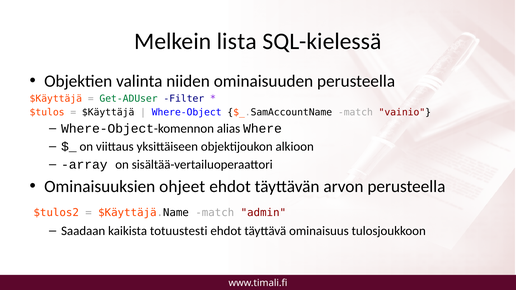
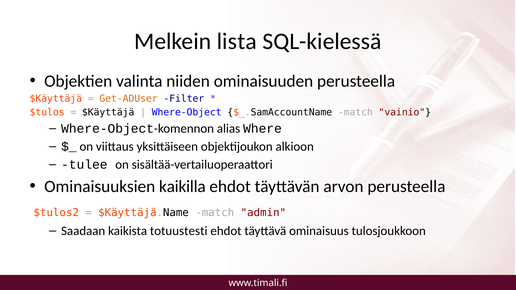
Get-ADUser colour: green -> orange (129, 99)
array: array -> tulee (84, 165)
ohjeet: ohjeet -> kaikilla (182, 187)
